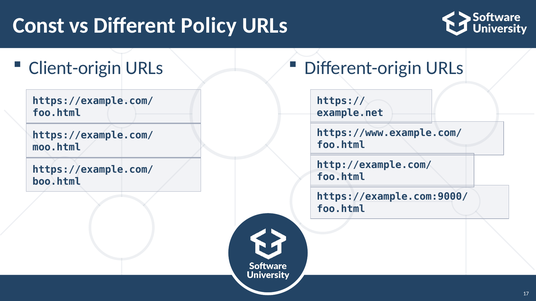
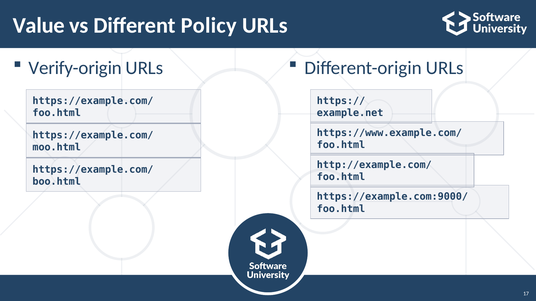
Const: Const -> Value (39, 25)
Client-origin: Client-origin -> Verify-origin (75, 68)
